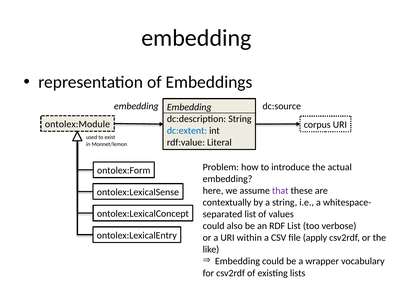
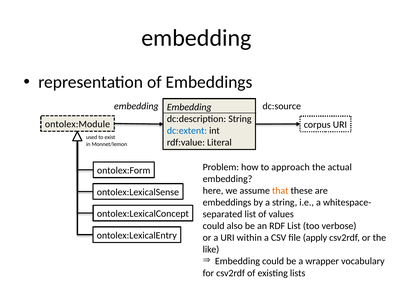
introduce: introduce -> approach (291, 168)
that colour: purple -> orange (280, 191)
contextually: contextually -> embeddings (227, 203)
